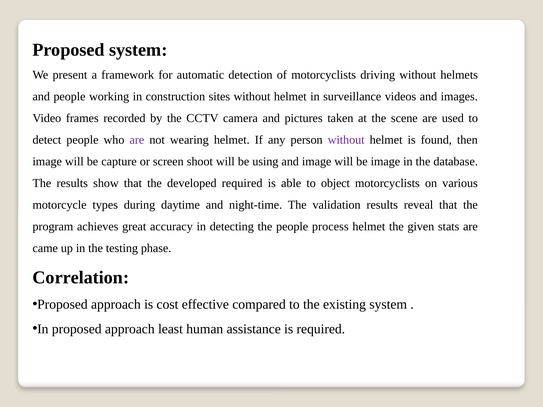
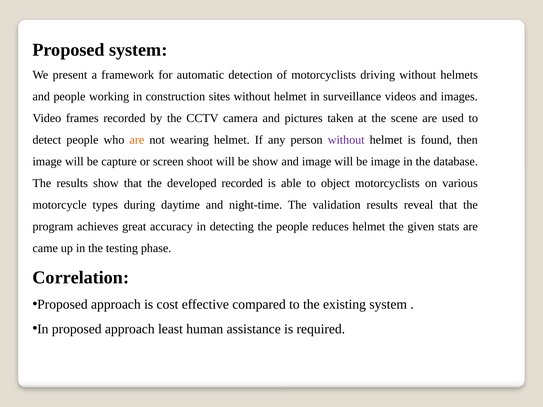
are colour: purple -> orange (137, 140)
be using: using -> show (265, 162)
developed required: required -> recorded (242, 183)
process: process -> reduces (330, 227)
